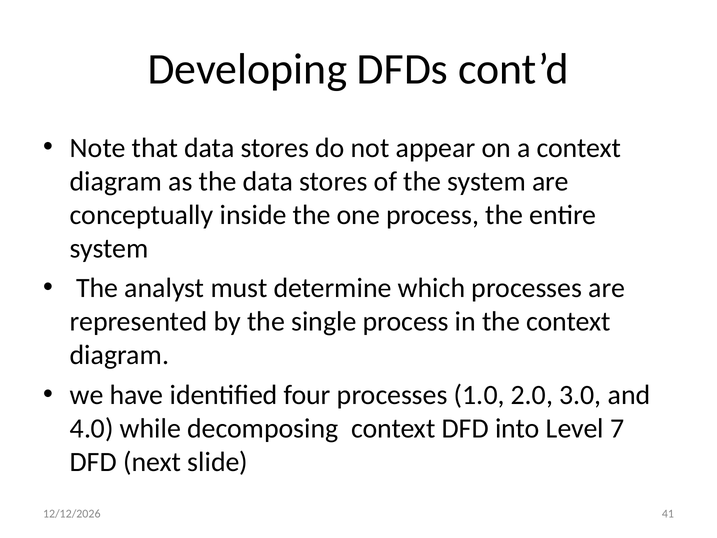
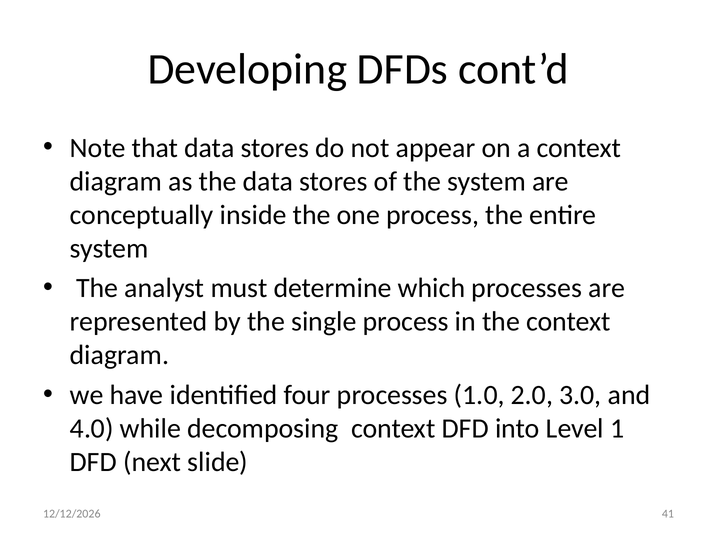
7: 7 -> 1 (617, 428)
